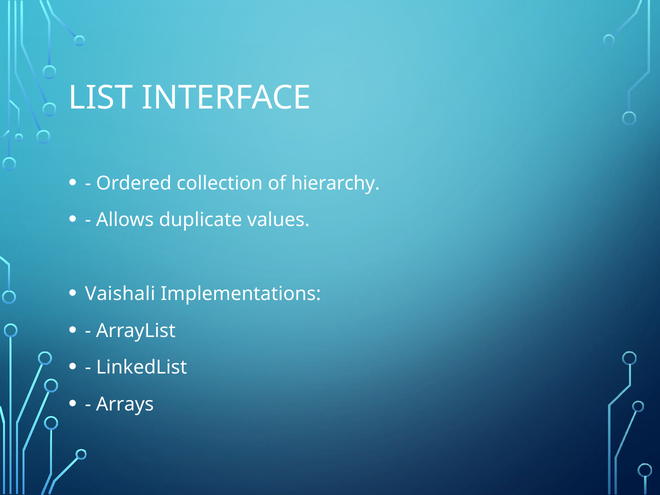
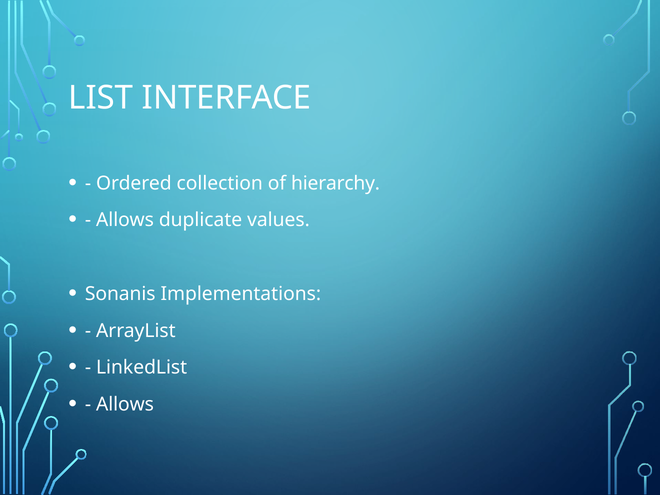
Vaishali: Vaishali -> Sonanis (120, 294)
Arrays: Arrays -> Allows (125, 404)
